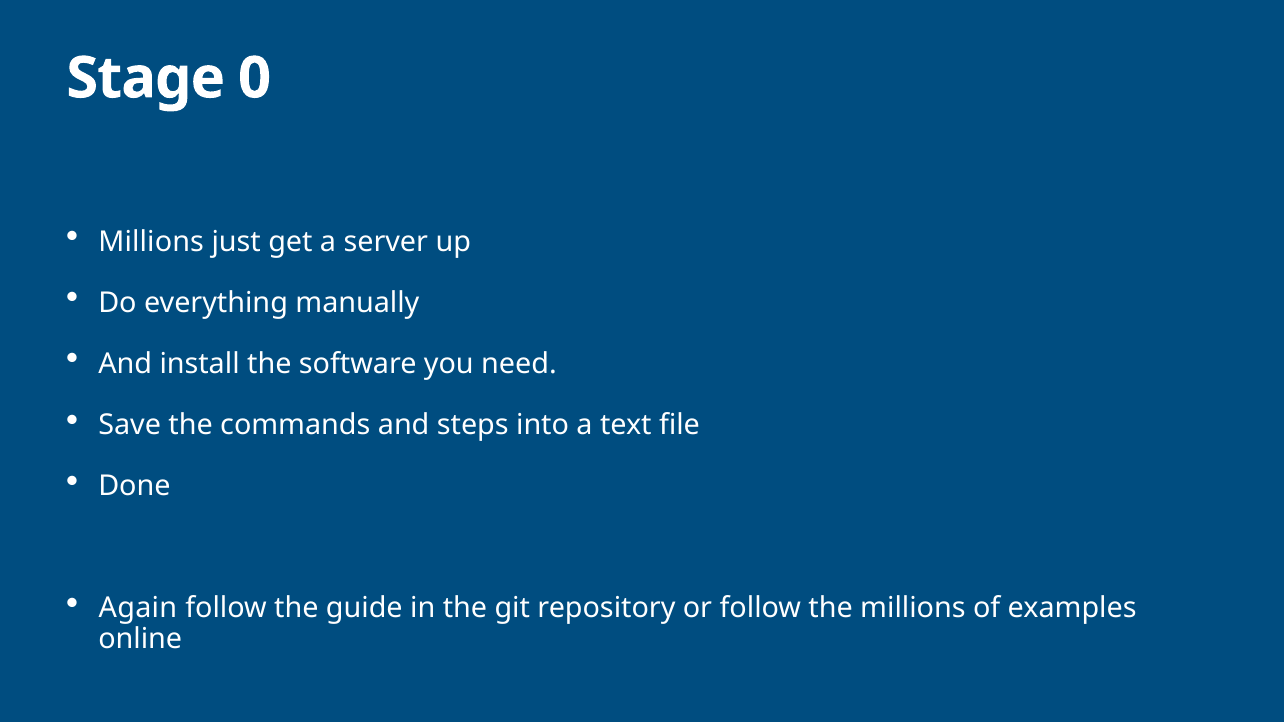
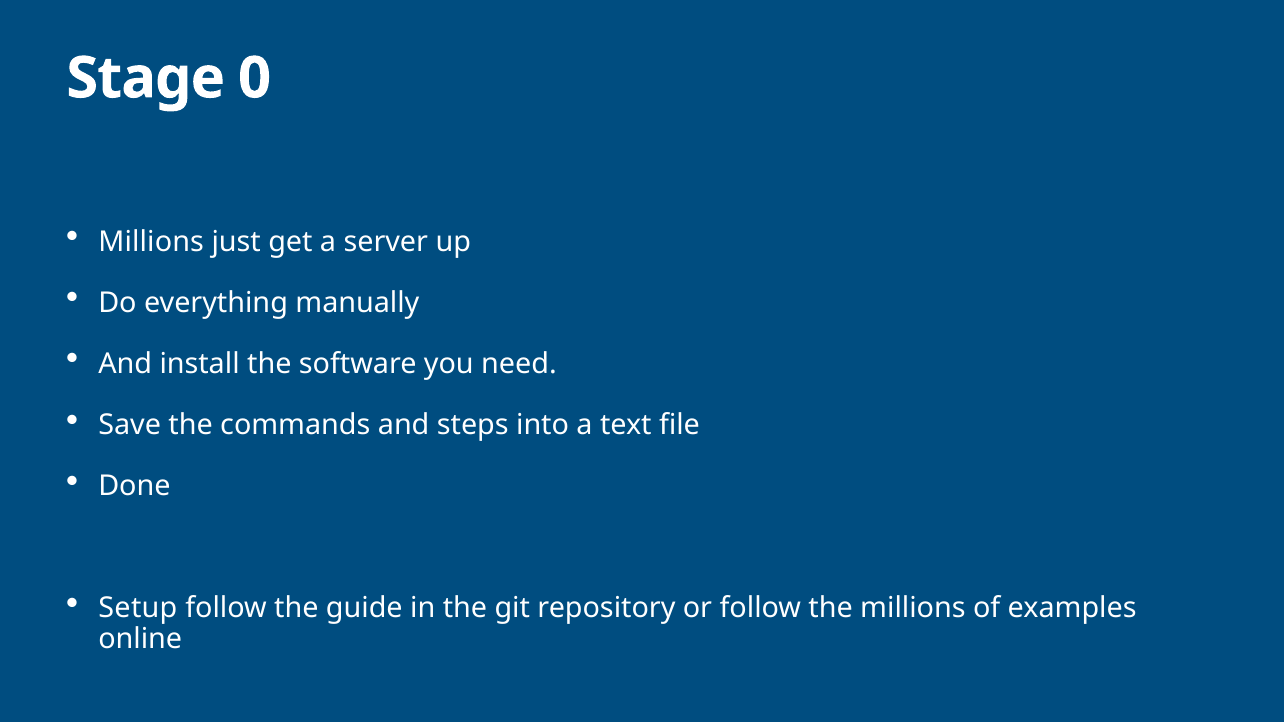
Again: Again -> Setup (138, 609)
